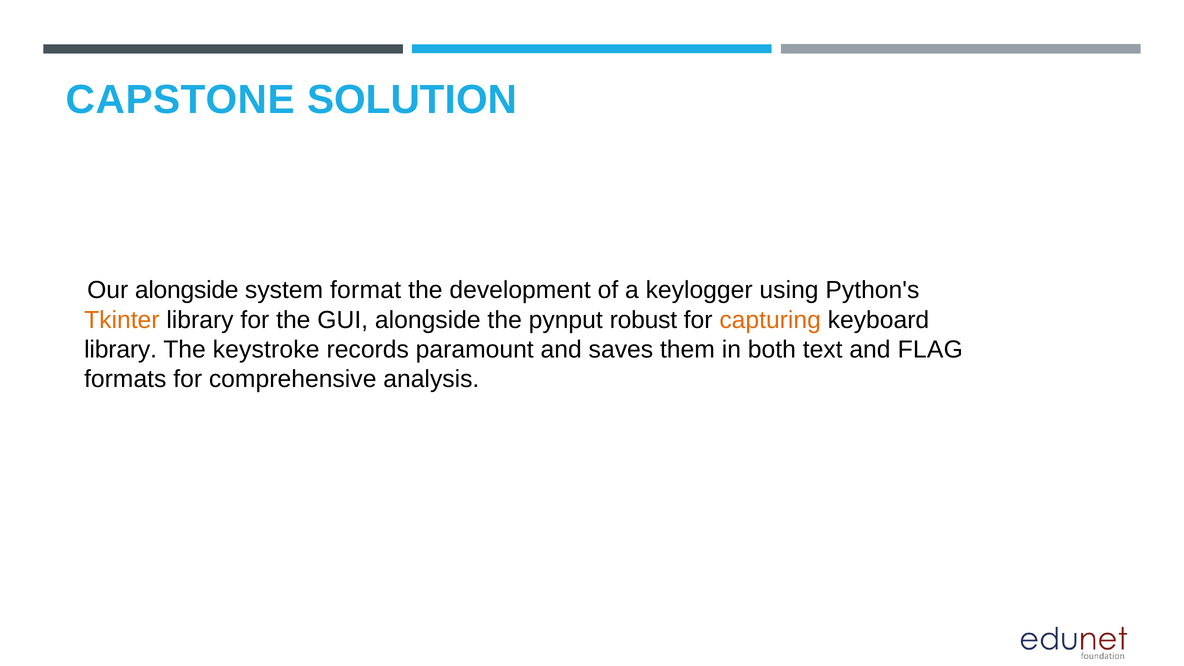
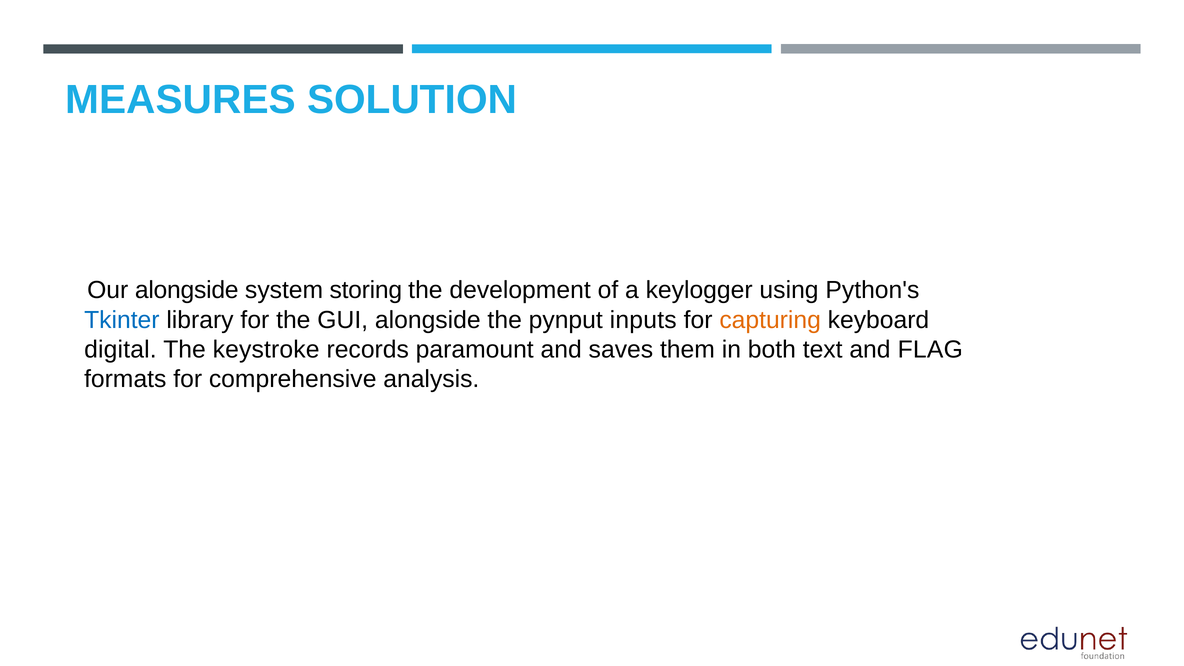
CAPSTONE: CAPSTONE -> MEASURES (181, 100)
format: format -> storing (366, 290)
Tkinter colour: orange -> blue (122, 320)
robust: robust -> inputs (643, 320)
library: library -> digital (120, 350)
